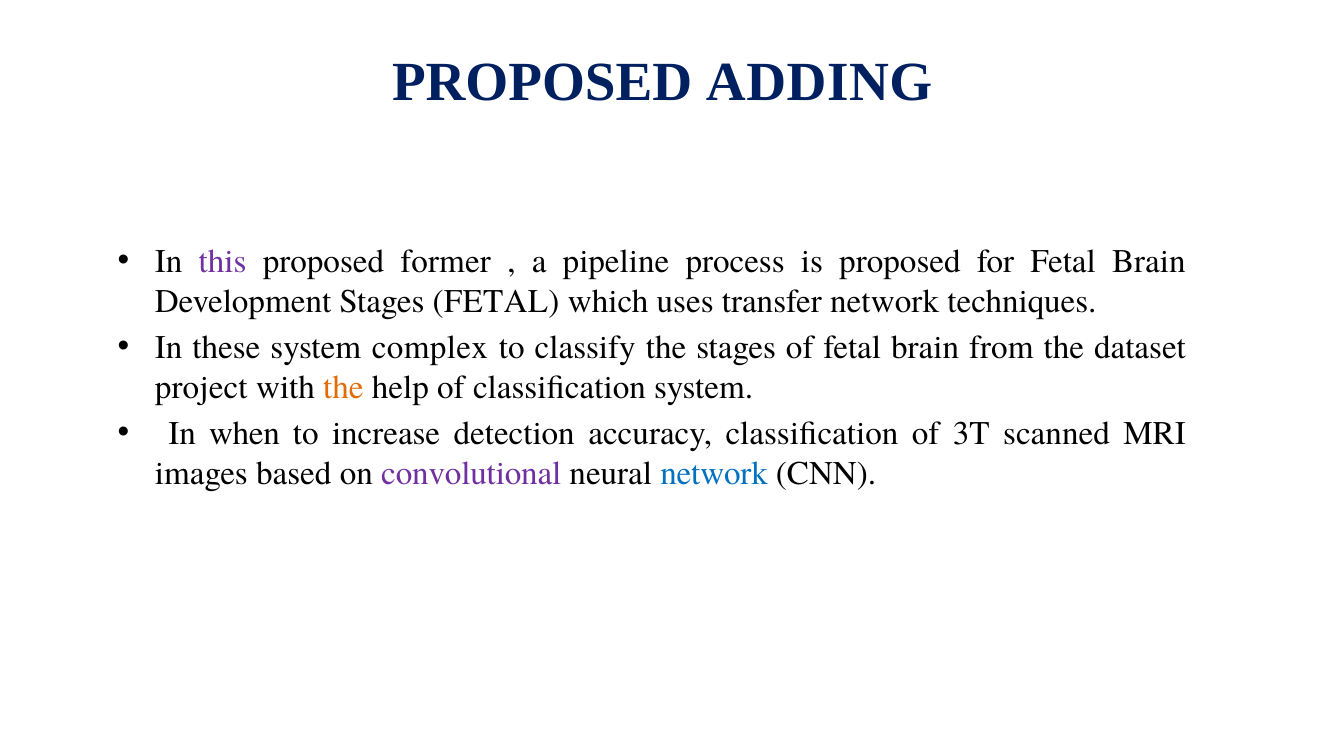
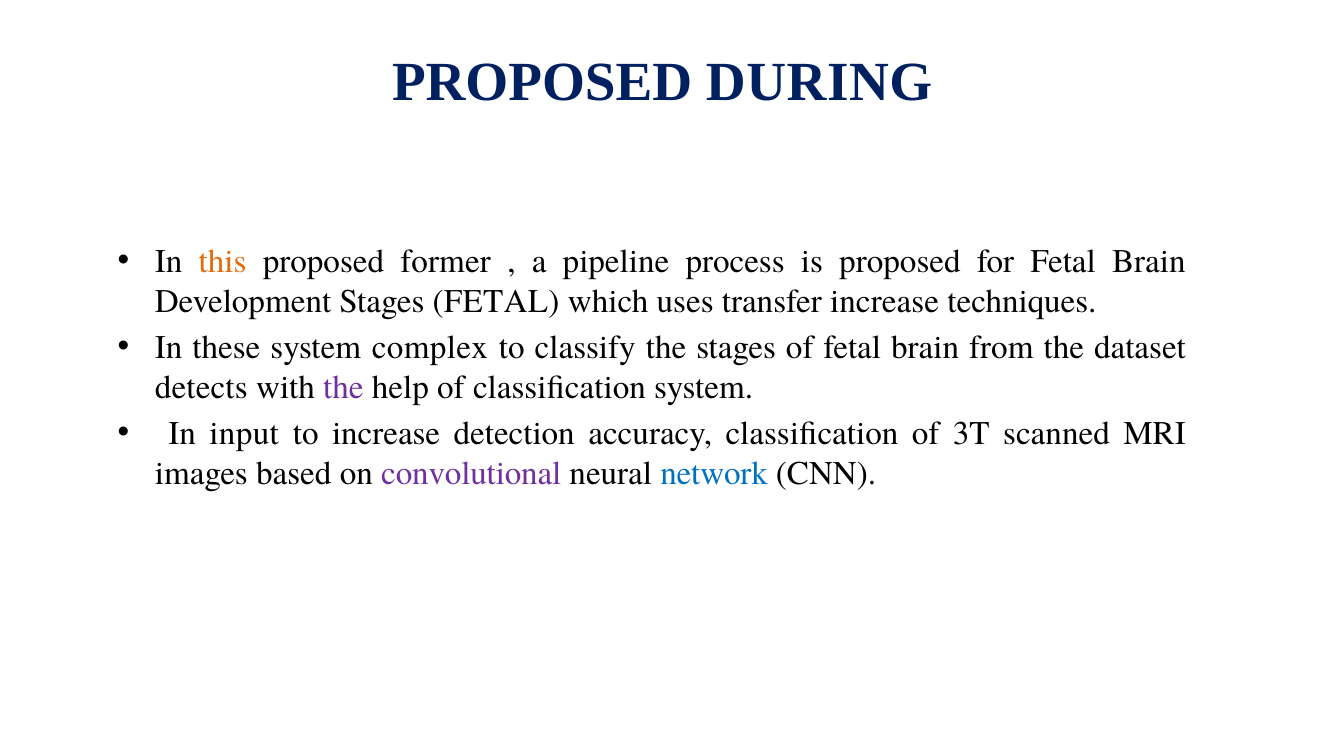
ADDING: ADDING -> DURING (819, 82)
this colour: purple -> orange (223, 262)
transfer network: network -> increase (885, 301)
project: project -> detects (201, 387)
the colour: orange -> purple (343, 387)
when: when -> input (244, 434)
